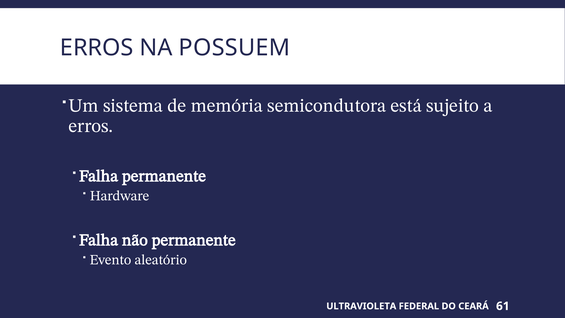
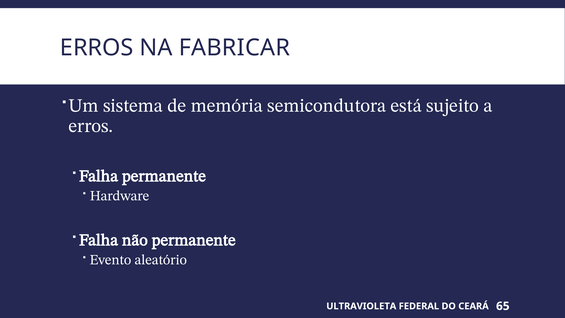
POSSUEM: POSSUEM -> FABRICAR (234, 48)
61: 61 -> 65 (503, 306)
